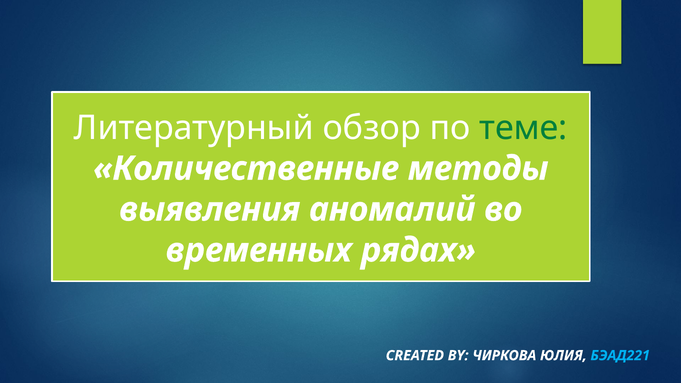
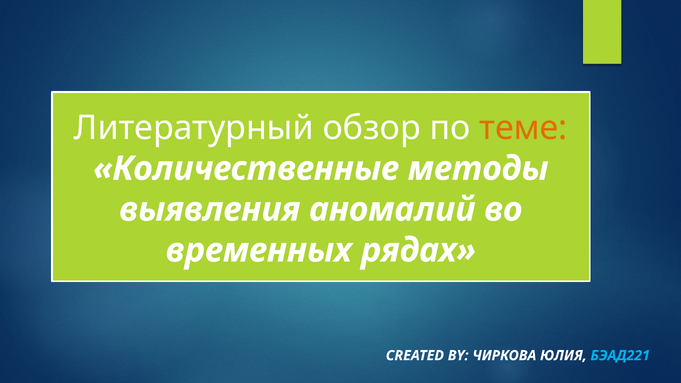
теме colour: green -> orange (523, 128)
